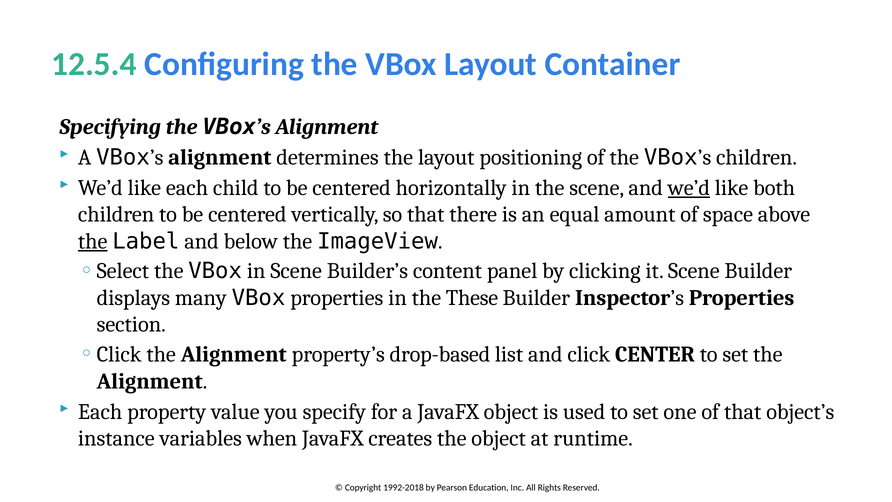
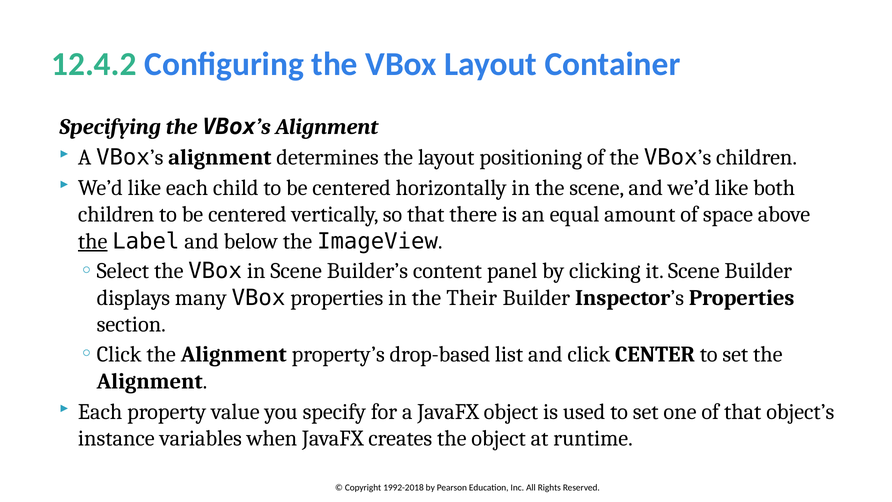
12.5.4: 12.5.4 -> 12.4.2 (94, 64)
we’d underline: present -> none (689, 188)
These: These -> Their (472, 298)
